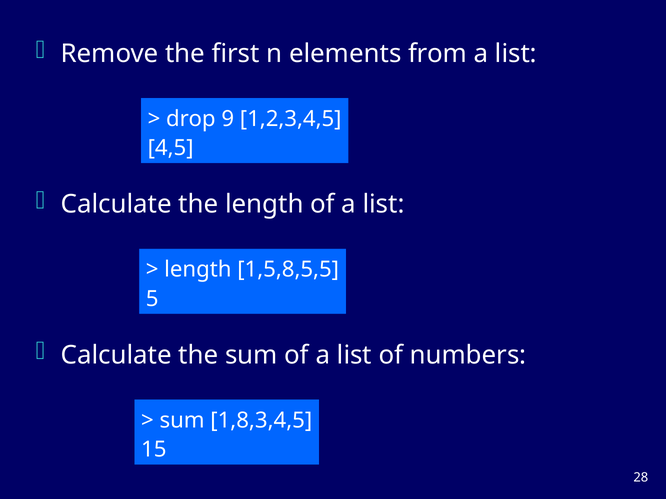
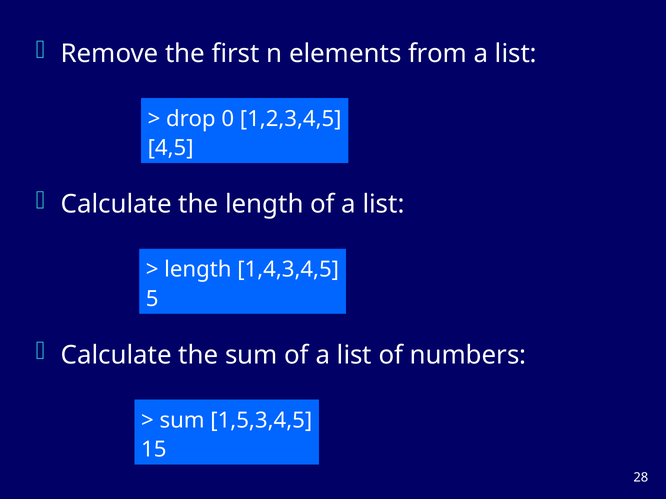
9: 9 -> 0 (228, 119)
1,5,8,5,5: 1,5,8,5,5 -> 1,4,3,4,5 (288, 270)
1,8,3,4,5: 1,8,3,4,5 -> 1,5,3,4,5 (261, 421)
